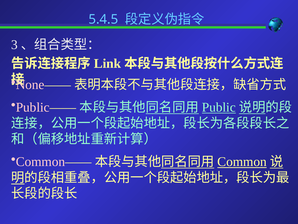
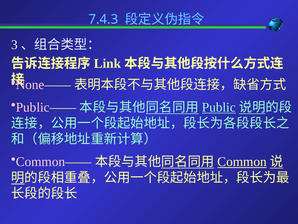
5.4.5: 5.4.5 -> 7.4.3 (103, 19)
